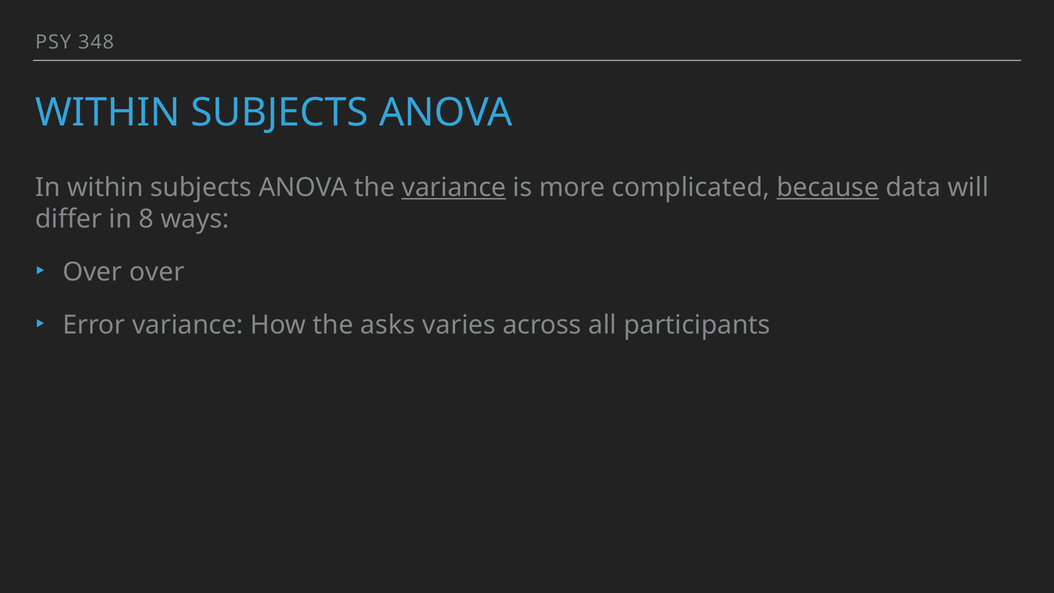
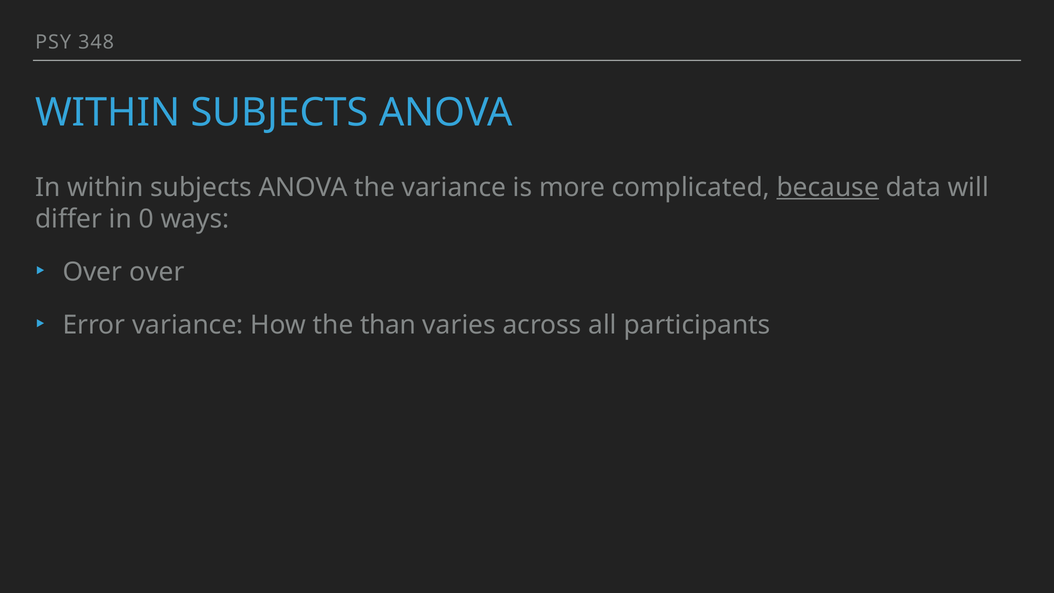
variance underline: present -> none (454, 187)
8: 8 -> 0 (146, 219)
asks: asks -> than (388, 325)
